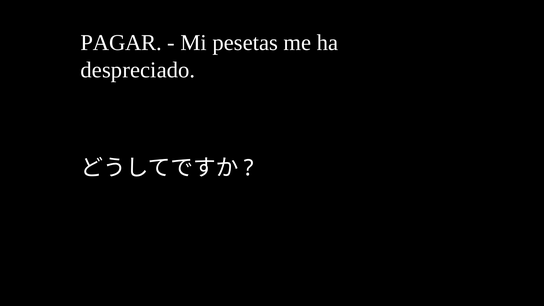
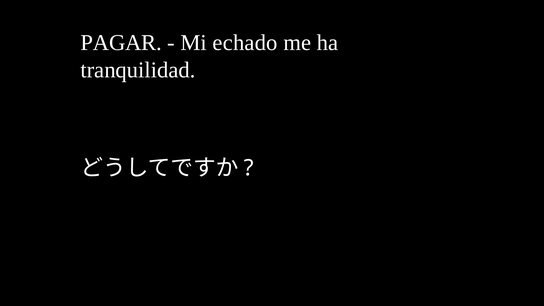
pesetas: pesetas -> echado (245, 43)
despreciado: despreciado -> tranquilidad (138, 70)
